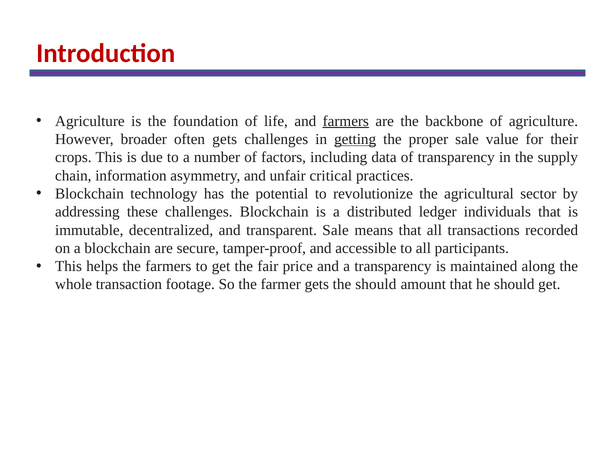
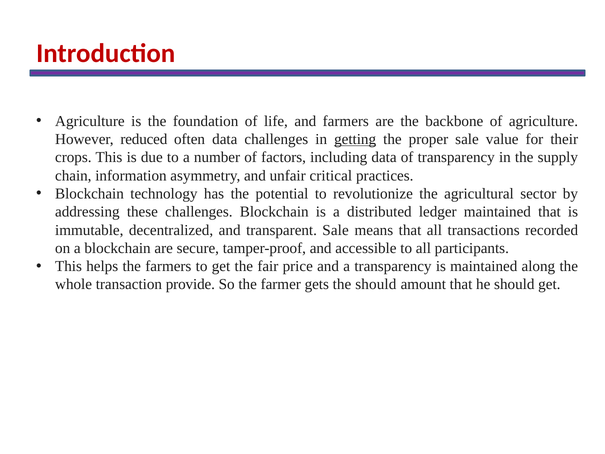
farmers underline: present -> none (346, 121)
broader: broader -> reduced (144, 139)
often gets: gets -> data (225, 139)
ledger individuals: individuals -> maintained (497, 212)
footage: footage -> provide (190, 284)
